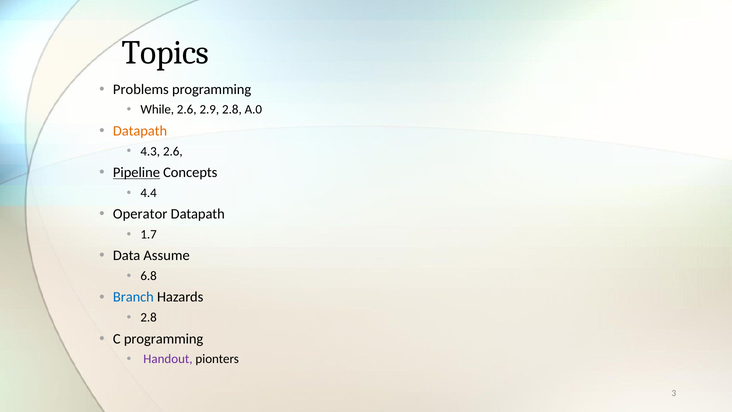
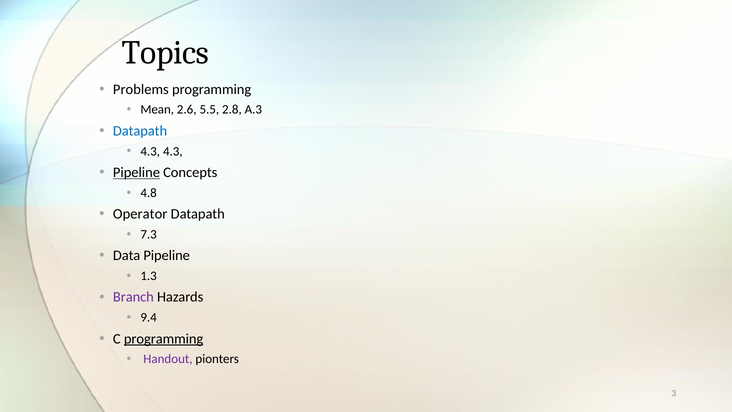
While: While -> Mean (157, 110)
2.9: 2.9 -> 5.5 (209, 110)
A.0: A.0 -> A.3 (253, 110)
Datapath colour: orange -> blue (140, 131)
4.3 2.6: 2.6 -> 4.3 (173, 151)
4.4: 4.4 -> 4.8 (149, 193)
1.7: 1.7 -> 7.3 (149, 234)
Data Assume: Assume -> Pipeline (167, 255)
6.8: 6.8 -> 1.3 (149, 276)
Branch colour: blue -> purple (133, 297)
2.8: 2.8 -> 9.4 (149, 317)
programming underline: none -> present (164, 339)
